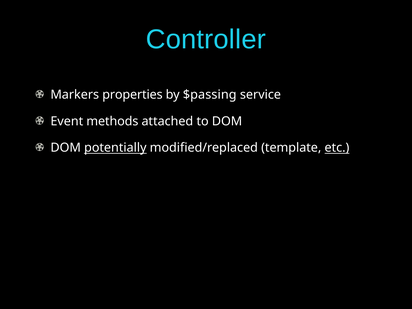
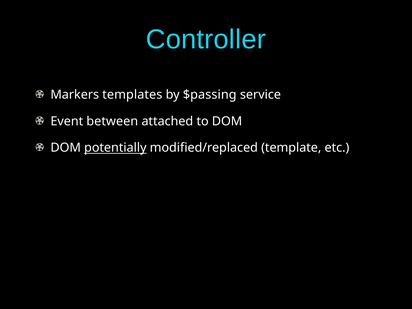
properties: properties -> templates (132, 95)
methods: methods -> between (112, 121)
etc underline: present -> none (337, 148)
